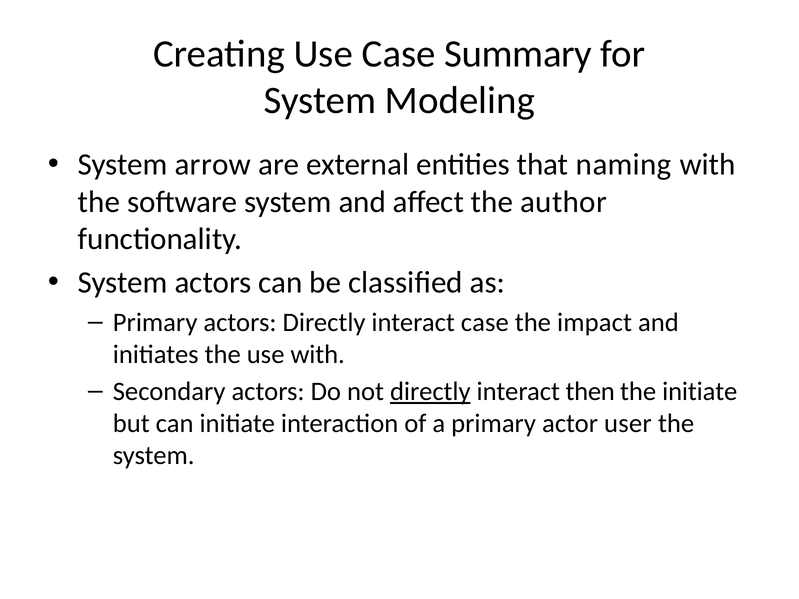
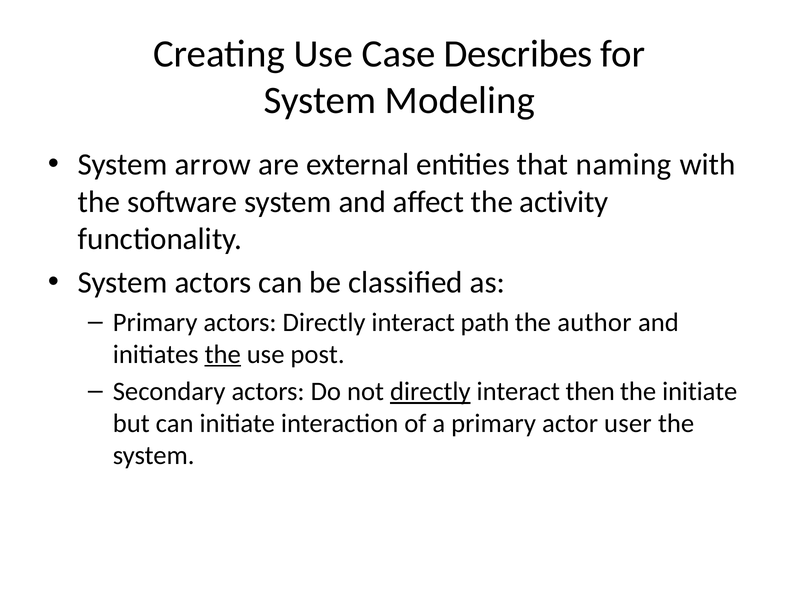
Summary: Summary -> Describes (518, 54)
author: author -> activity (564, 202)
interact case: case -> path (485, 322)
impact: impact -> author (594, 322)
the underline: none -> present (223, 354)
use with: with -> post (318, 354)
